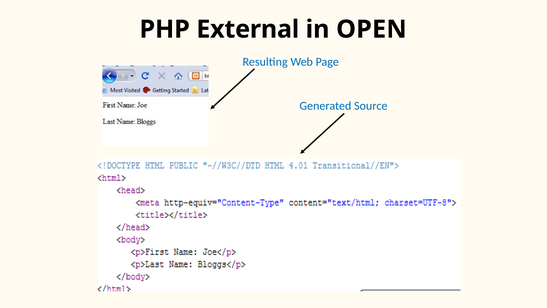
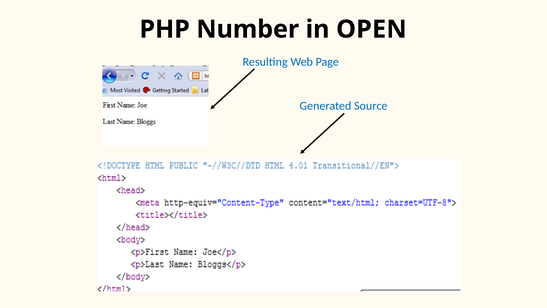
External: External -> Number (248, 29)
